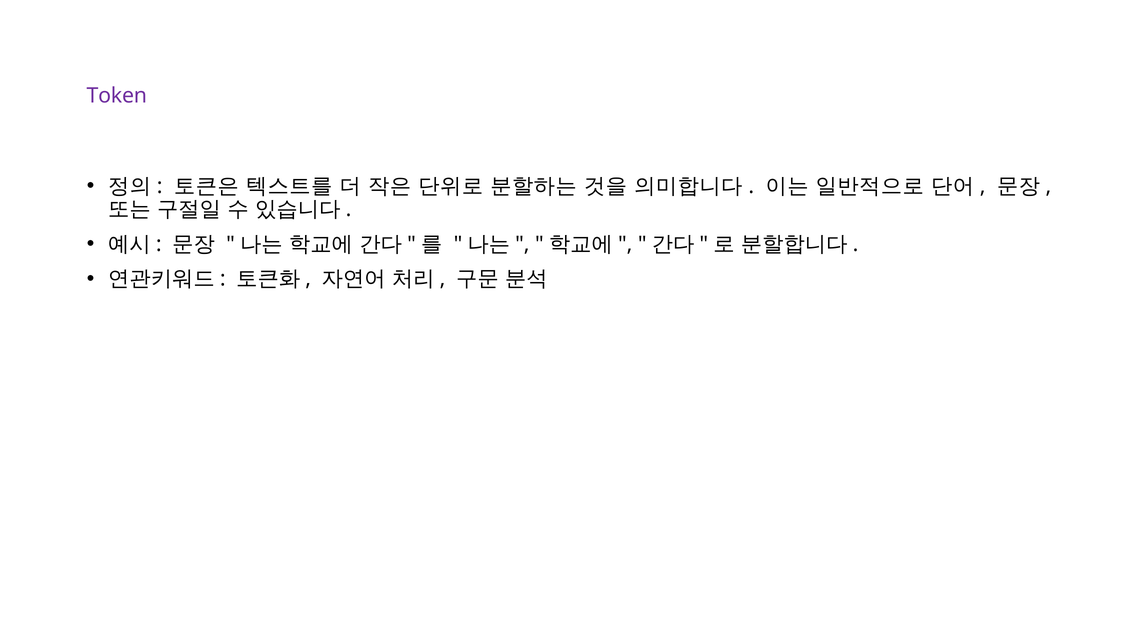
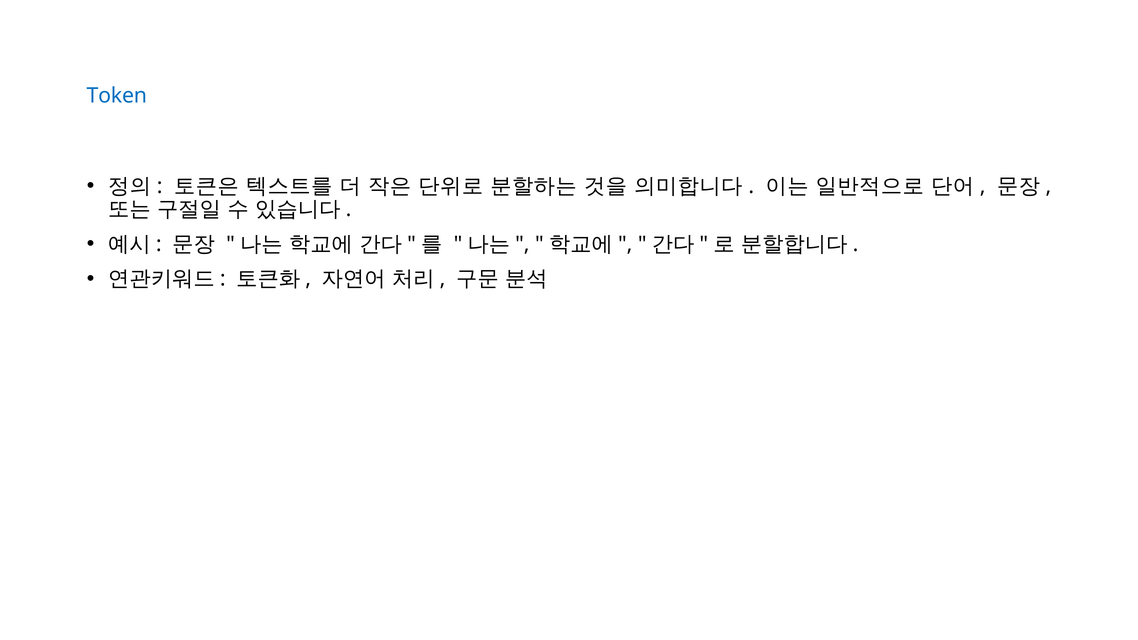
Token colour: purple -> blue (117, 96)
